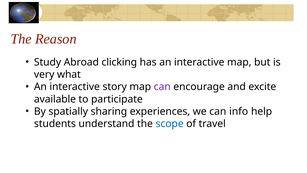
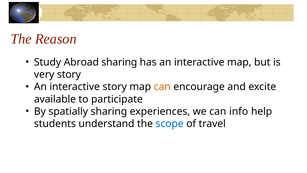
Abroad clicking: clicking -> sharing (119, 62)
very what: what -> story (69, 74)
can colour: purple -> orange (162, 87)
